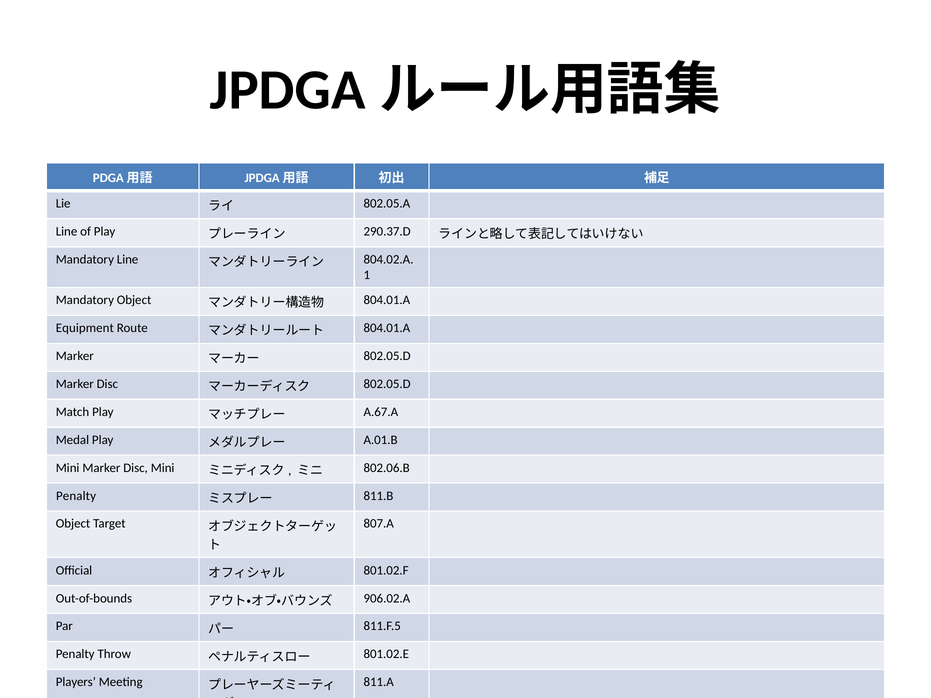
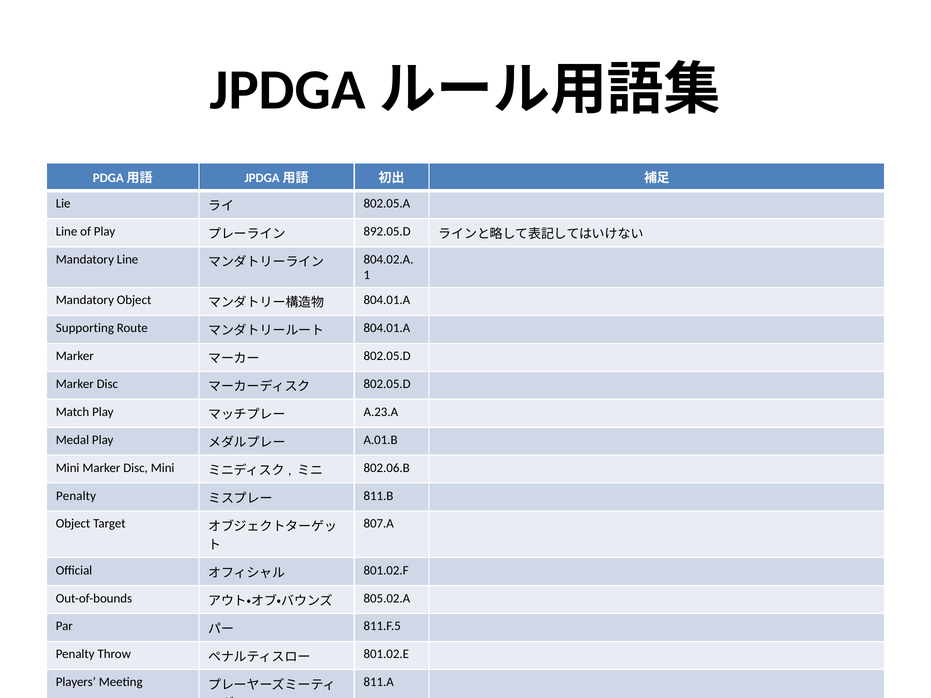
290.37.D: 290.37.D -> 892.05.D (387, 231)
Equipment: Equipment -> Supporting (85, 328)
A.67.A: A.67.A -> A.23.A (381, 412)
906.02.A: 906.02.A -> 805.02.A (387, 598)
